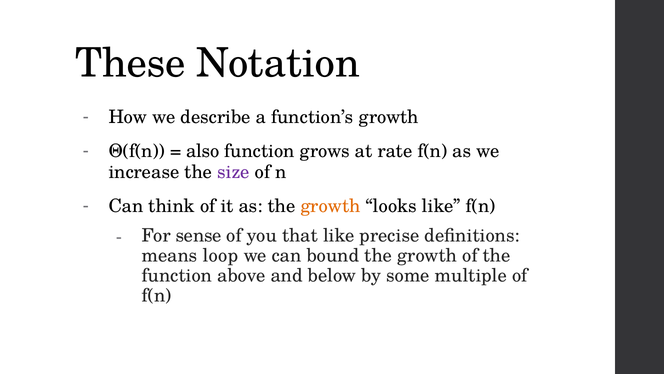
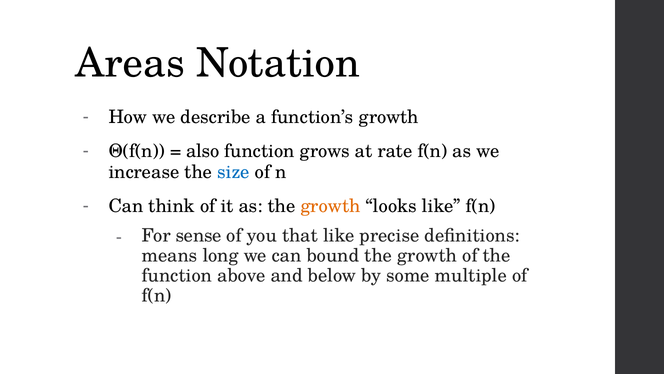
These: These -> Areas (130, 63)
size colour: purple -> blue (233, 172)
loop: loop -> long (221, 255)
